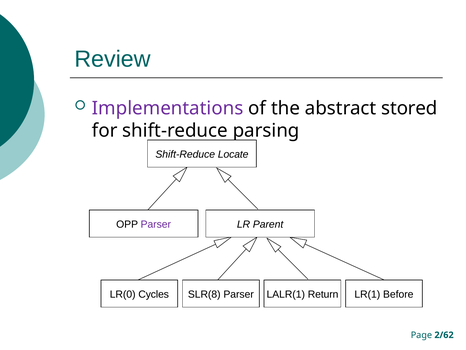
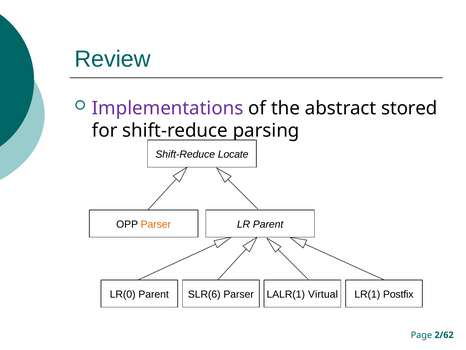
Parser colour: purple -> orange (156, 224)
LR(0 Cycles: Cycles -> Parent (154, 294)
SLR(8: SLR(8 -> SLR(6 (204, 294)
Return: Return -> Virtual (323, 294)
Before: Before -> Postfix (398, 294)
